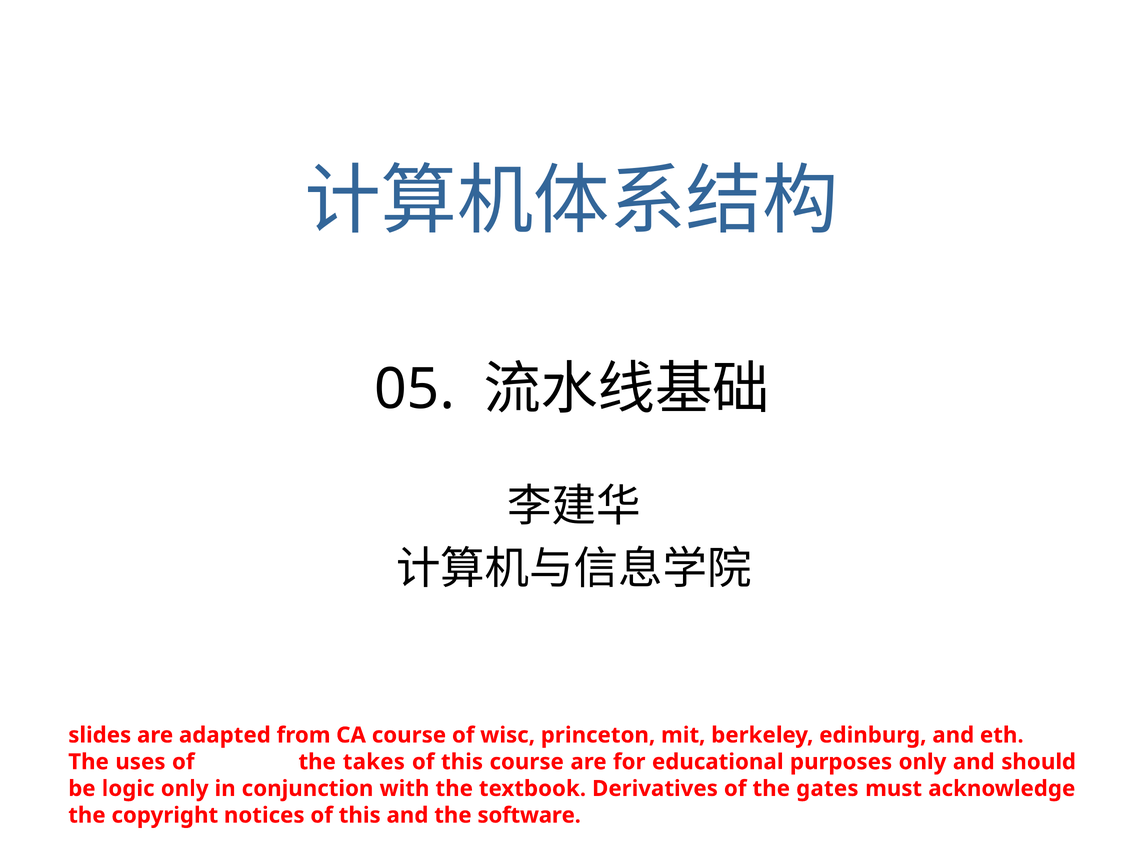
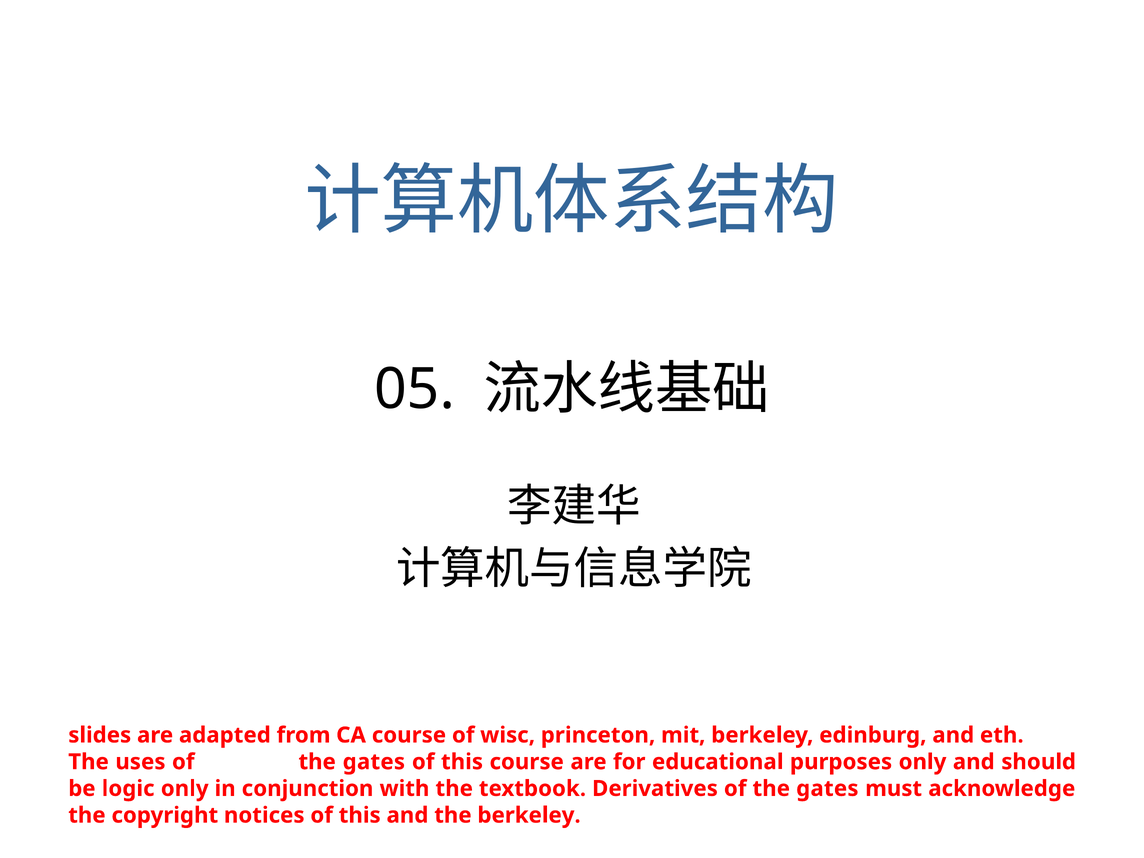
uses of the takes: takes -> gates (374, 762)
the software: software -> berkeley (529, 815)
